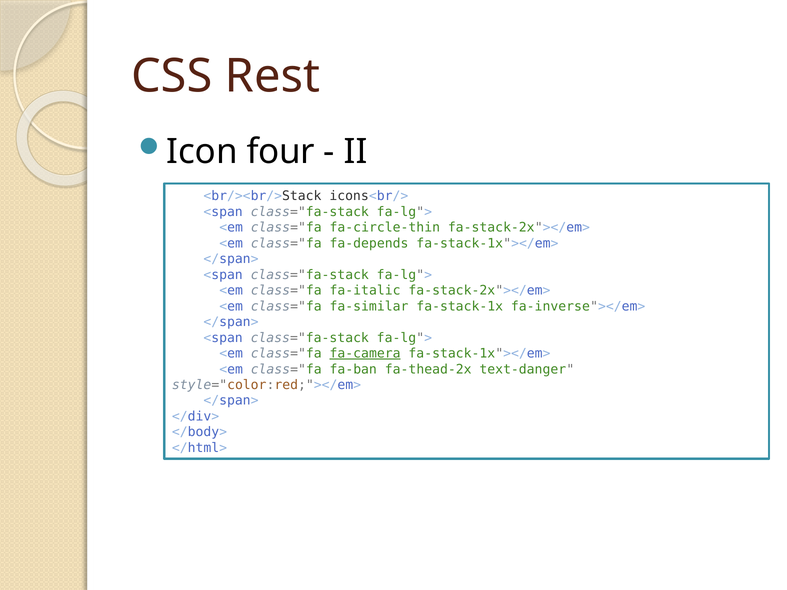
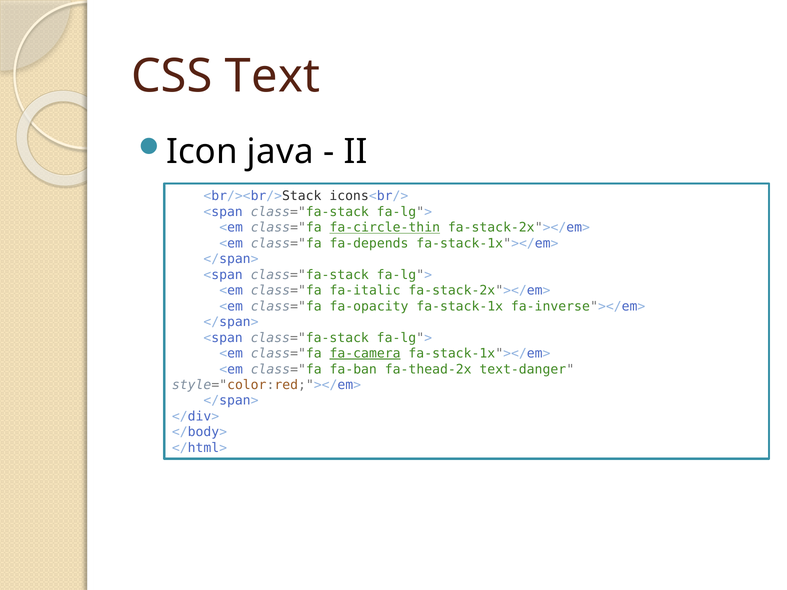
Rest: Rest -> Text (272, 76)
four: four -> java (280, 152)
fa-circle-thin underline: none -> present (385, 228)
fa-similar: fa-similar -> fa-opacity (369, 306)
